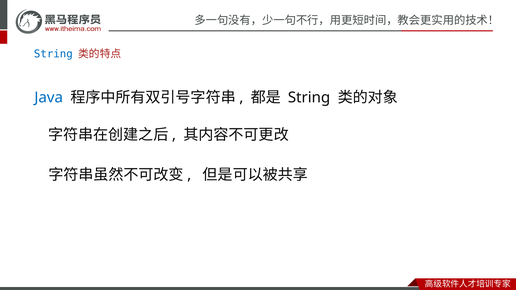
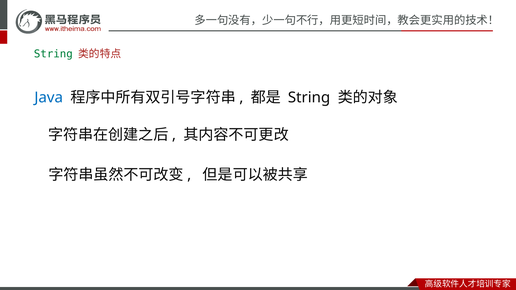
String colour: blue -> green (53, 54)
